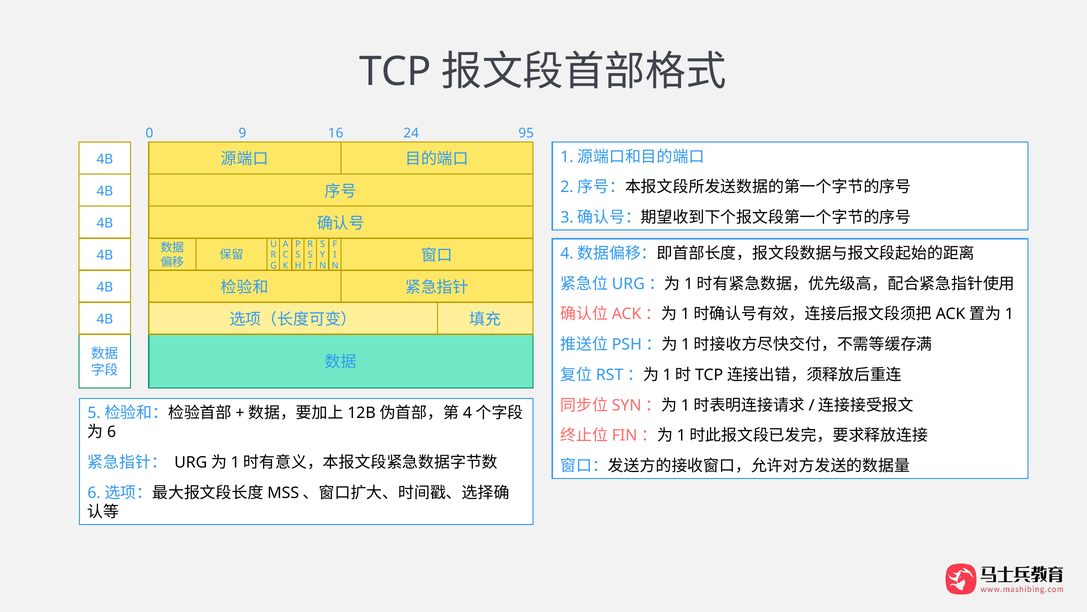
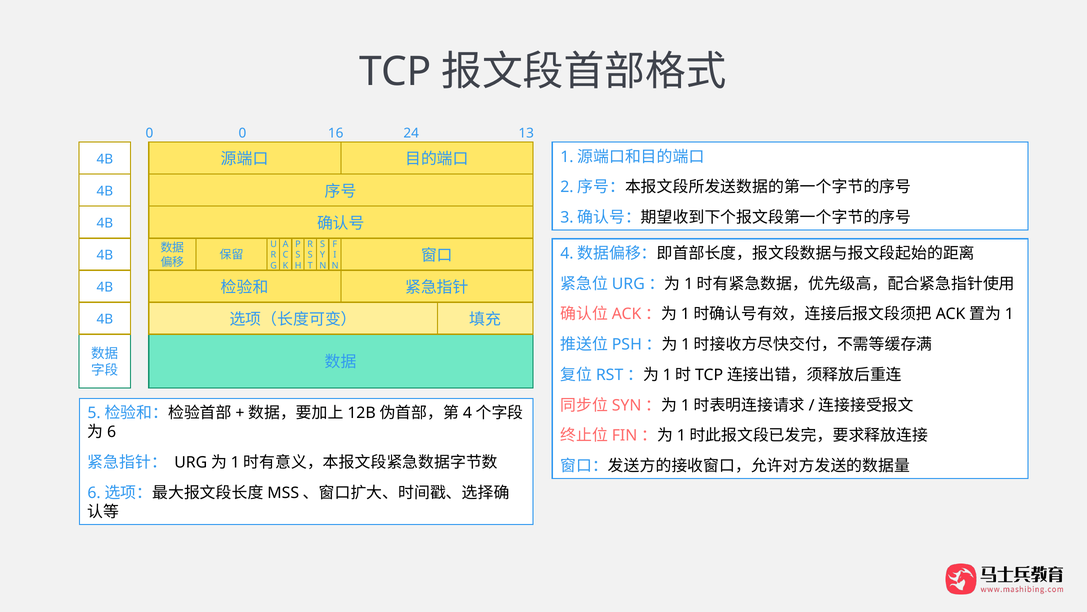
0 9: 9 -> 0 (242, 133)
95: 95 -> 13 (526, 133)
